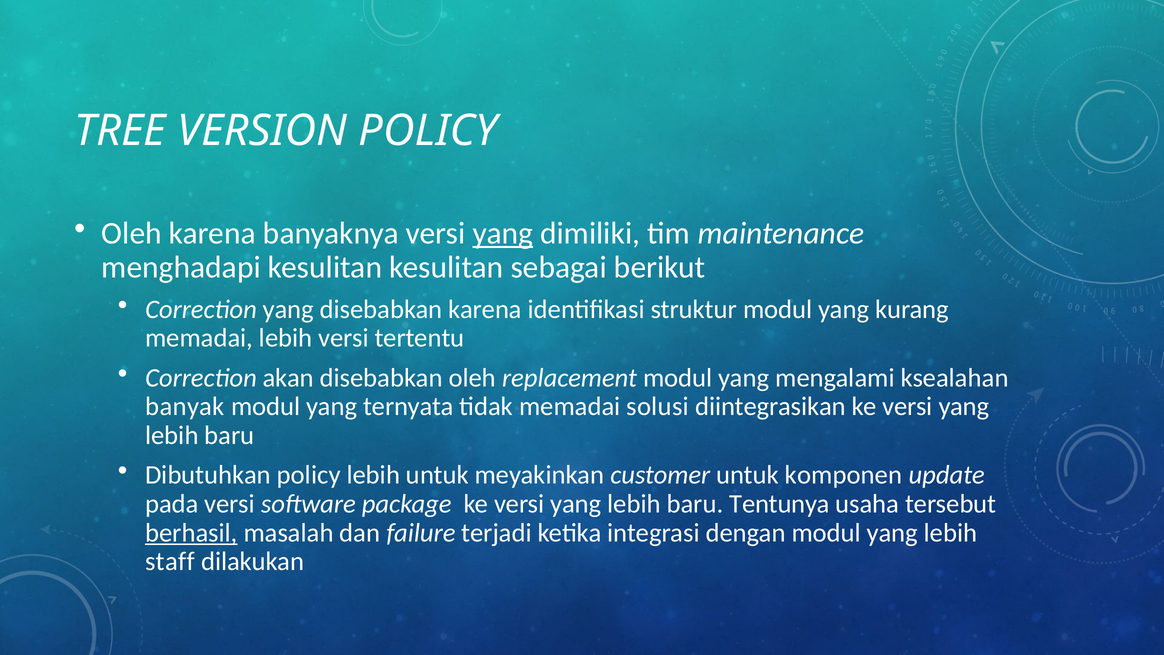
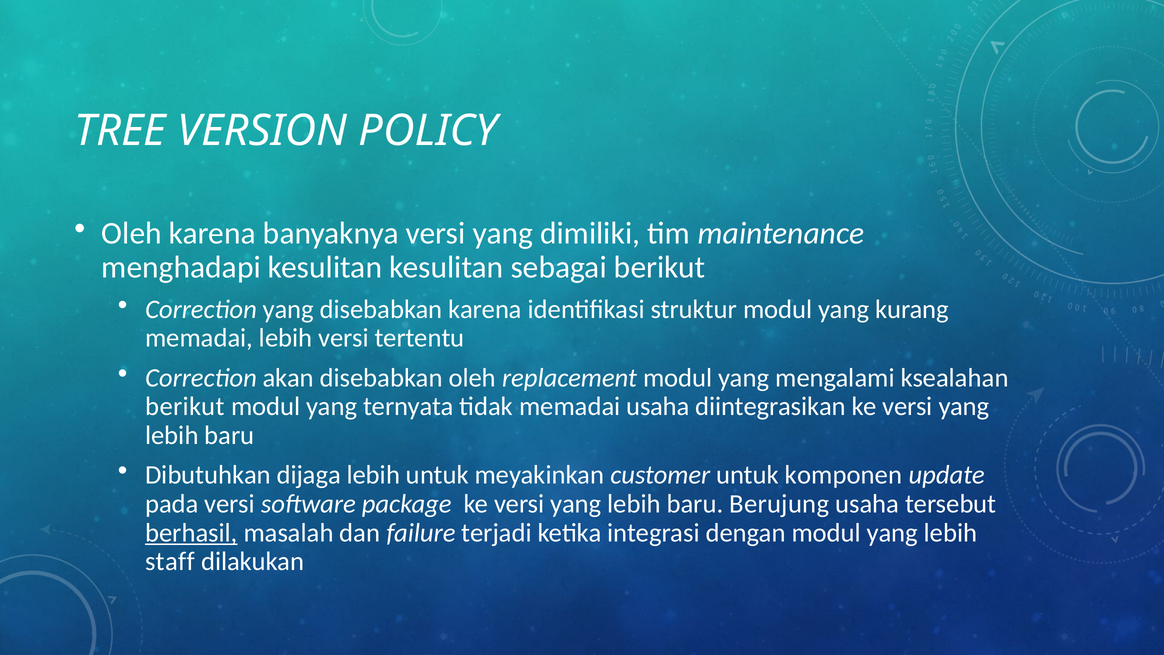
yang underline: present -> none (503, 233)
banyak: banyak -> berikut (185, 406)
memadai solusi: solusi -> usaha (658, 406)
Dibutuhkan policy: policy -> dijaga (309, 475)
Tentunya: Tentunya -> Berujung (779, 504)
